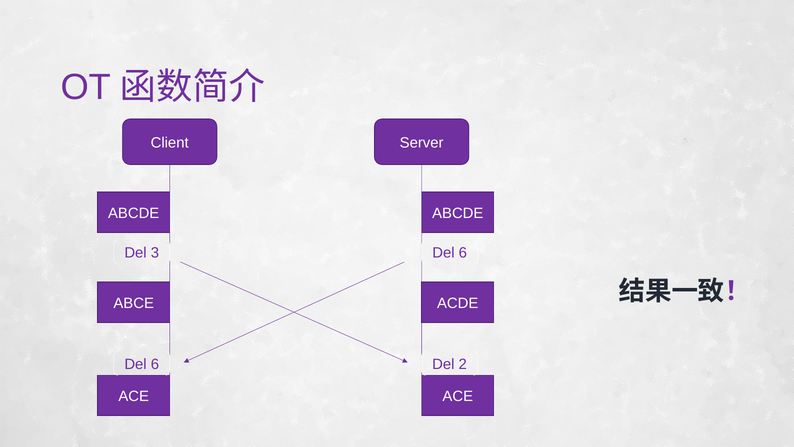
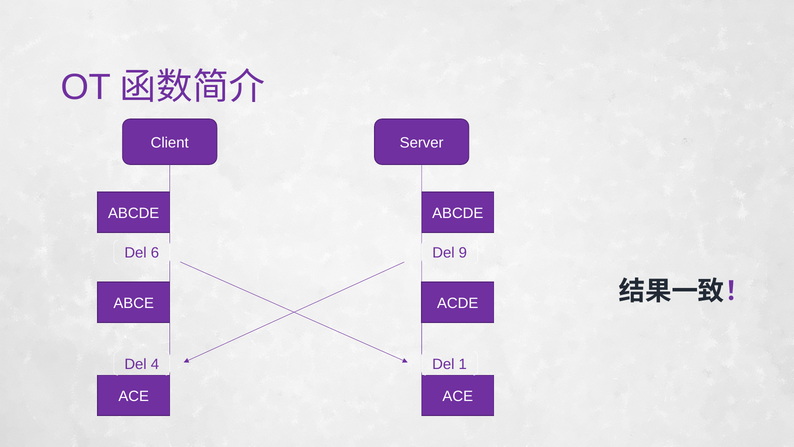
3: 3 -> 6 (155, 253)
6: 6 -> 9 (463, 253)
6: 6 -> 4 (155, 364)
2: 2 -> 1 (463, 364)
